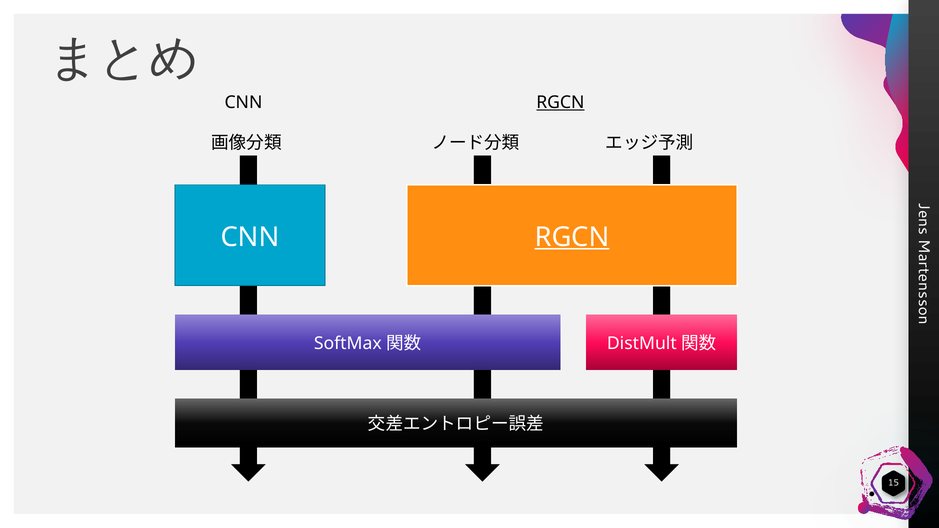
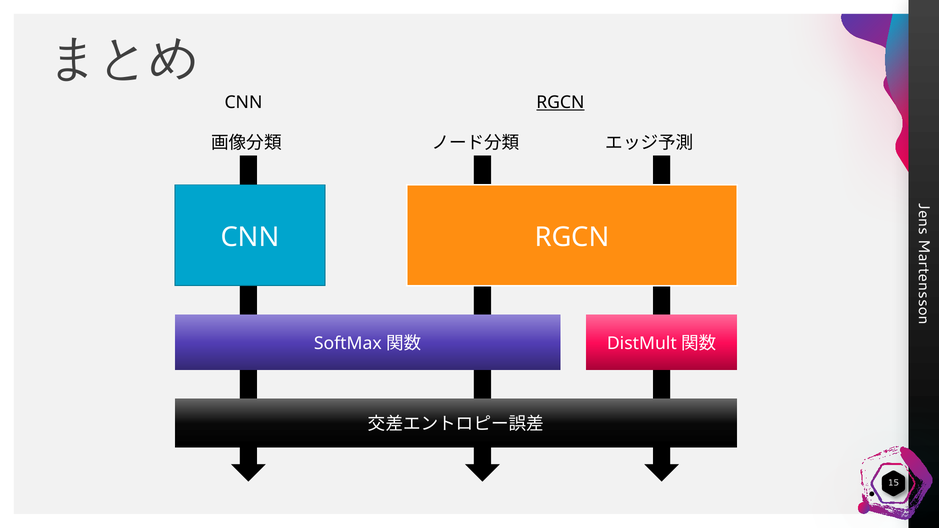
RGCN underline: present -> none (572, 237)
